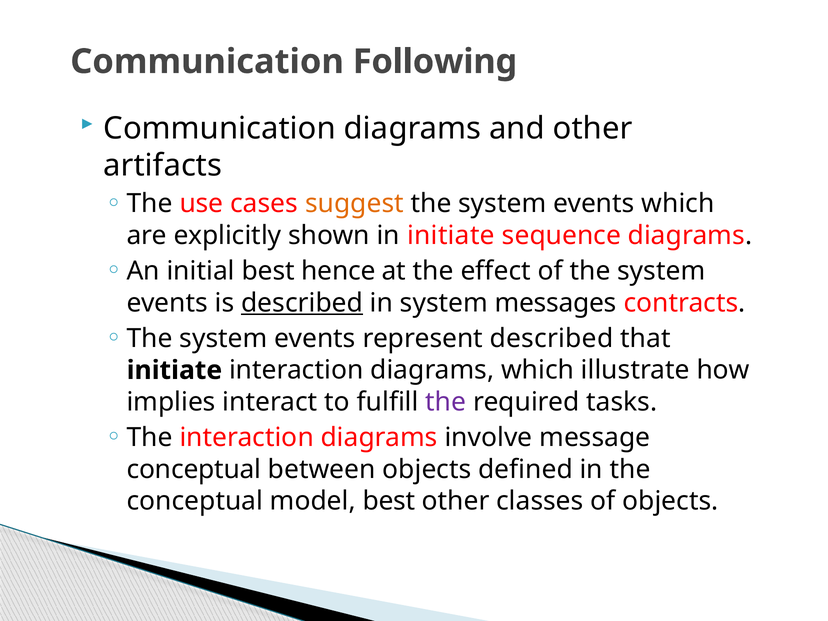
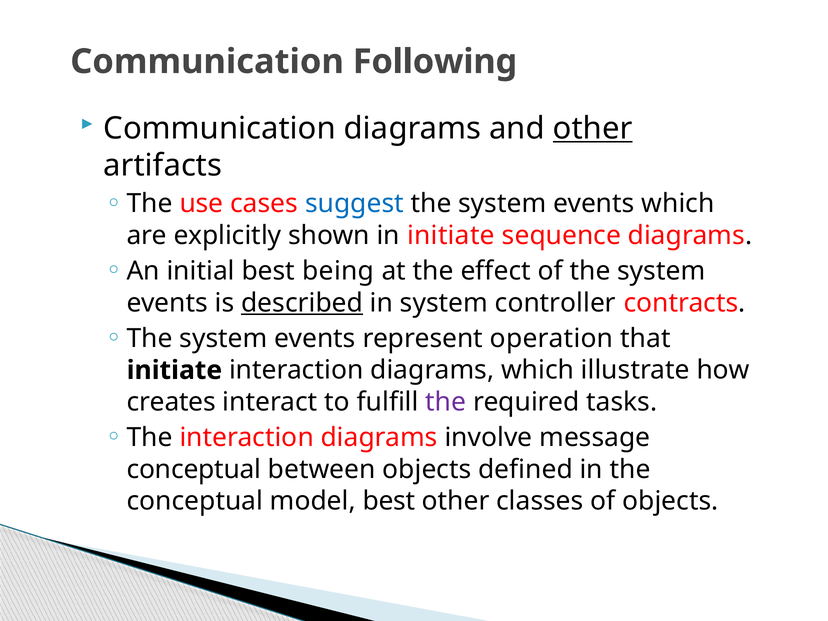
other underline: none -> present (593, 128)
suggest colour: orange -> blue (354, 204)
hence: hence -> being (338, 271)
messages: messages -> controller (555, 303)
represent described: described -> operation (552, 338)
implies: implies -> creates (171, 402)
